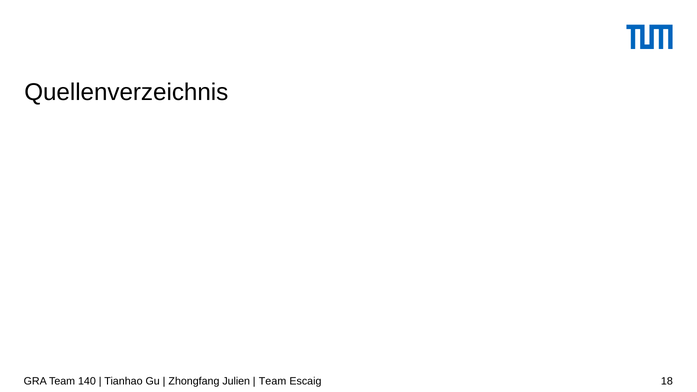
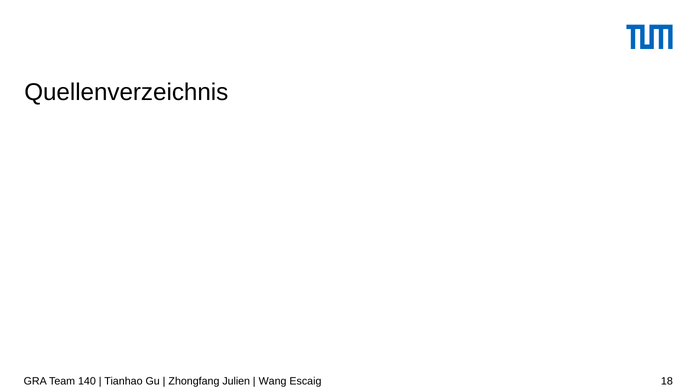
Team: Team -> Wang (273, 381)
